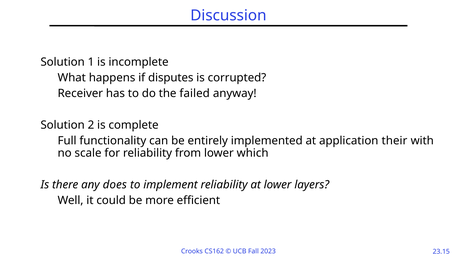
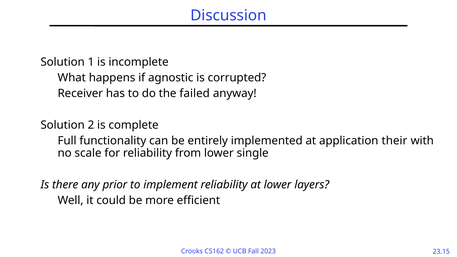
disputes: disputes -> agnostic (171, 78)
which: which -> single (253, 153)
does: does -> prior (115, 185)
